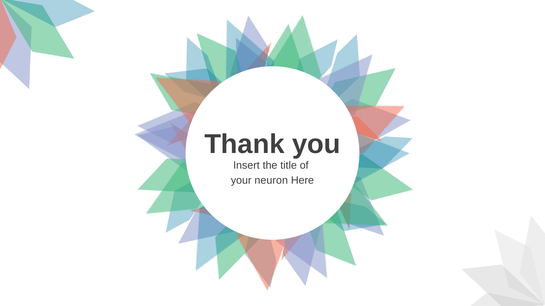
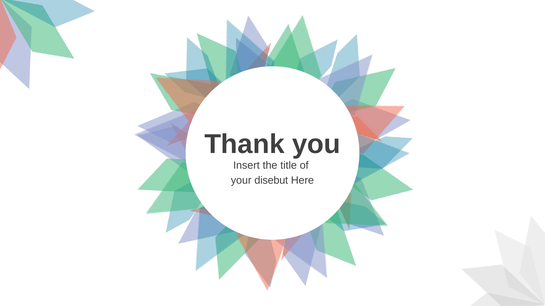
neuron: neuron -> disebut (271, 181)
